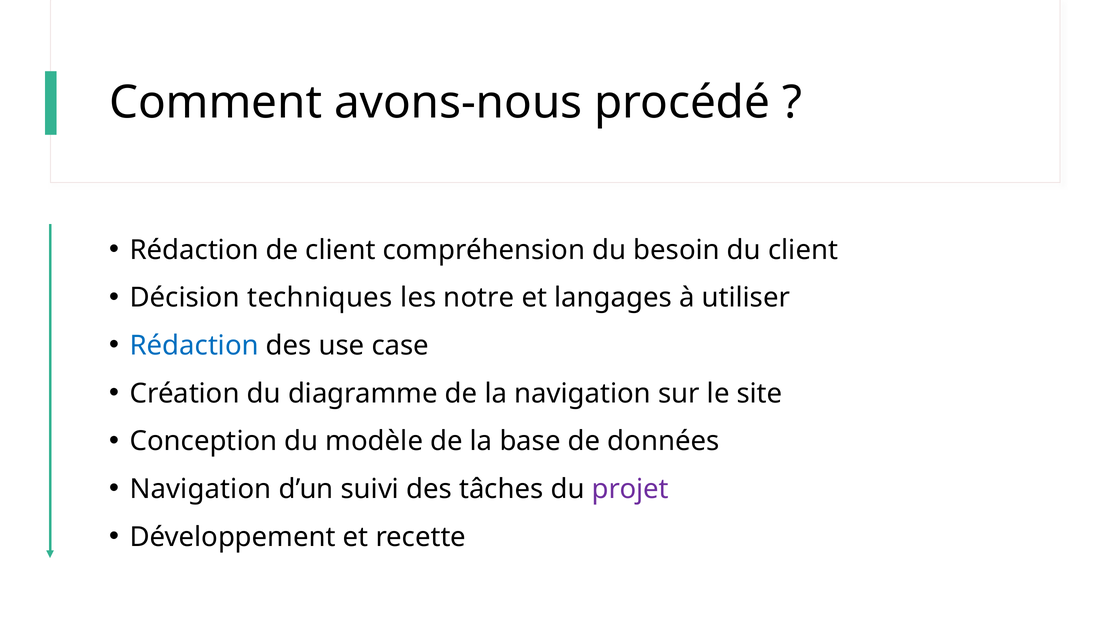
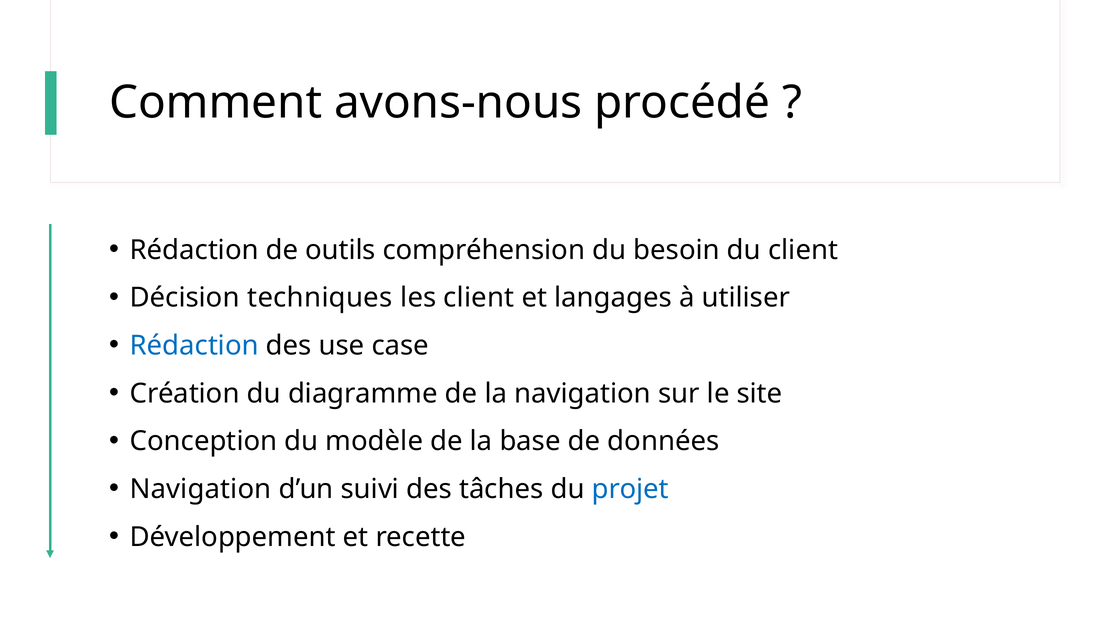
de client: client -> outils (341, 250)
les notre: notre -> client (479, 298)
projet colour: purple -> blue (630, 489)
